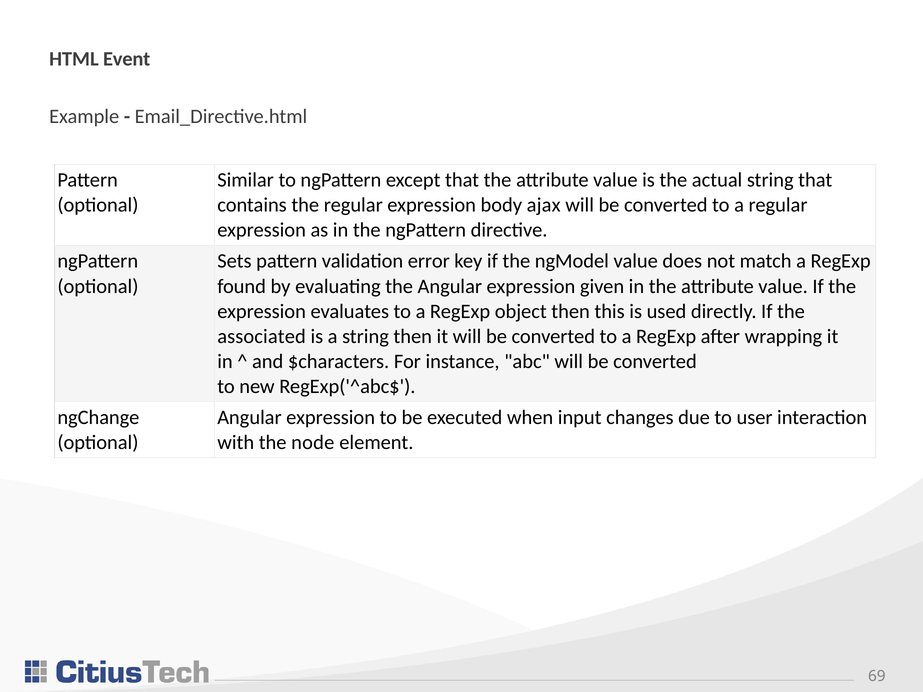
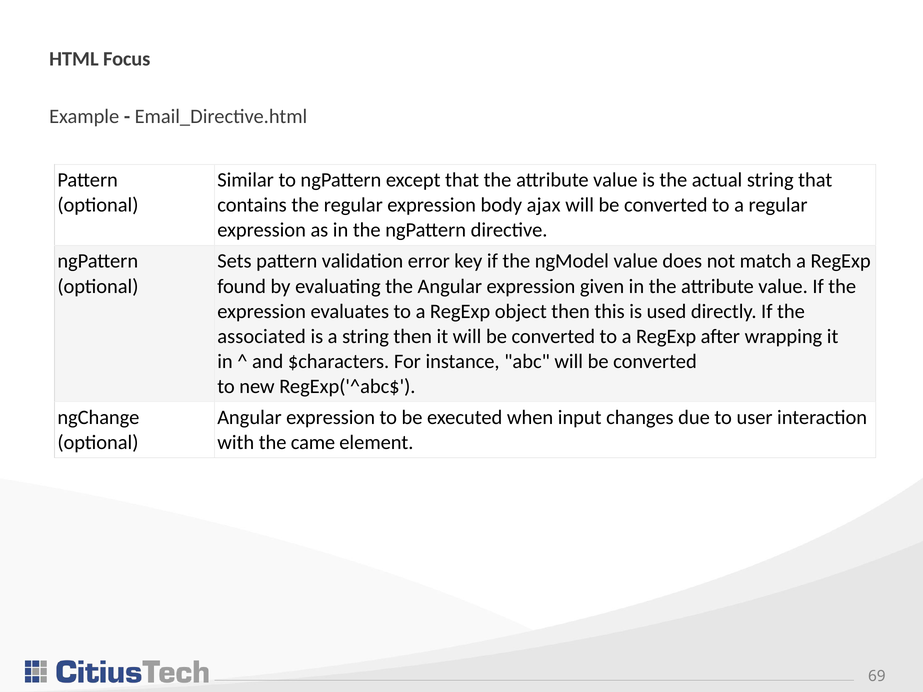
Event: Event -> Focus (127, 59)
node: node -> came (313, 443)
